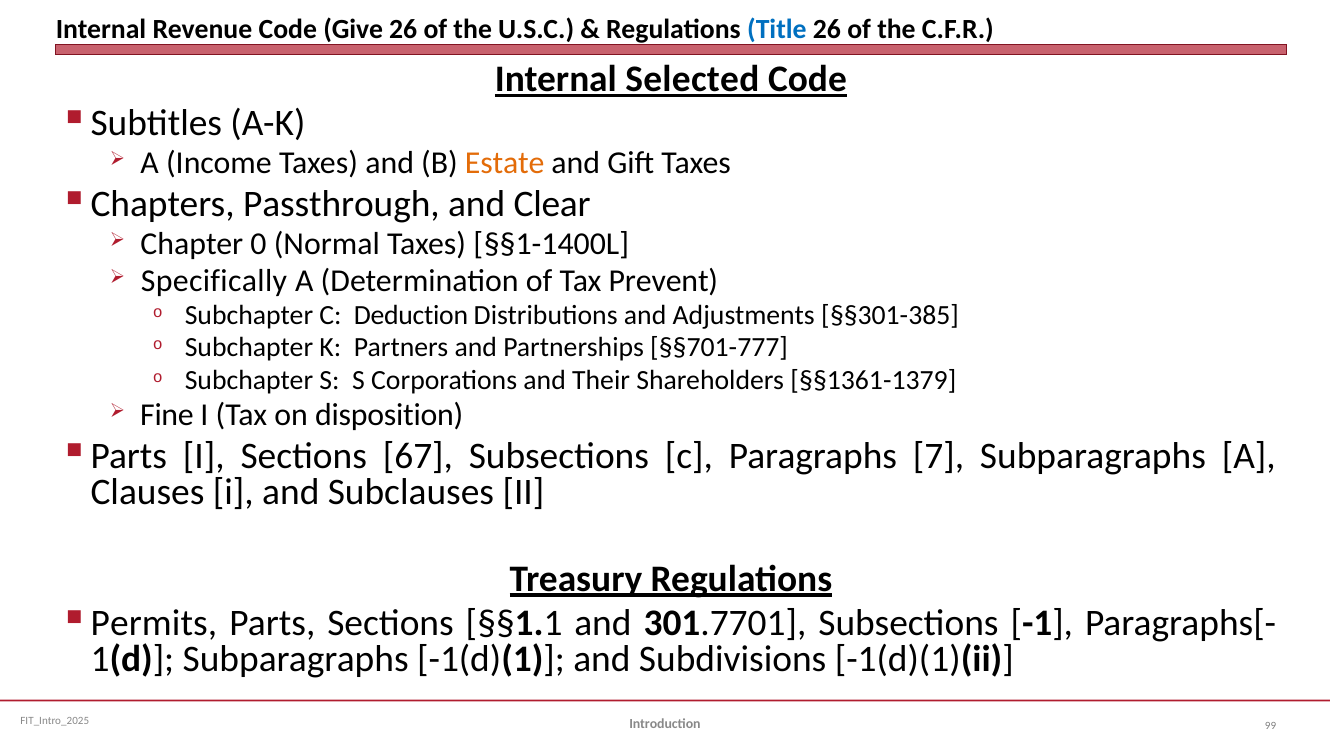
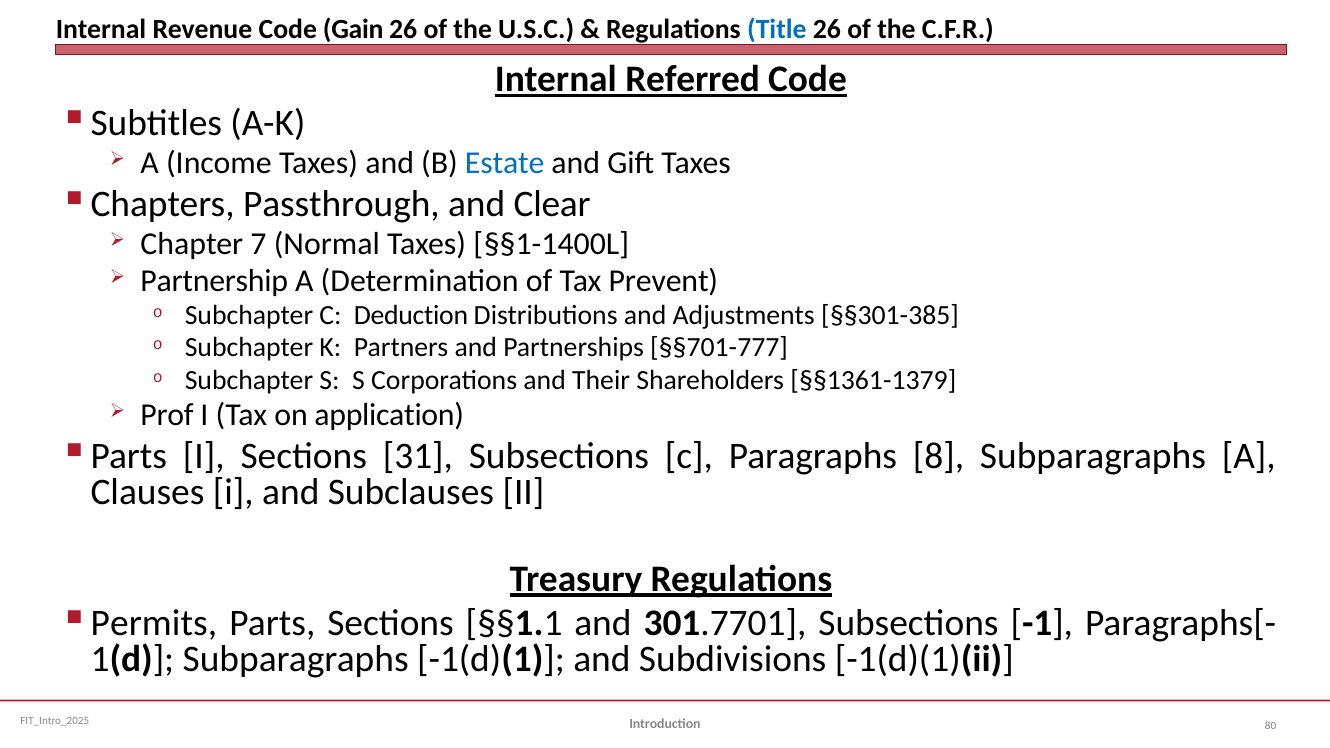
Give: Give -> Gain (353, 30)
Selected: Selected -> Referred (693, 80)
Estate colour: orange -> blue (505, 163)
0: 0 -> 7 (259, 244)
Specifically: Specifically -> Partnership (214, 281)
Fine: Fine -> Prof (167, 415)
disposition: disposition -> application (389, 415)
67: 67 -> 31 (418, 456)
7: 7 -> 8 (939, 456)
99: 99 -> 80 (1271, 726)
